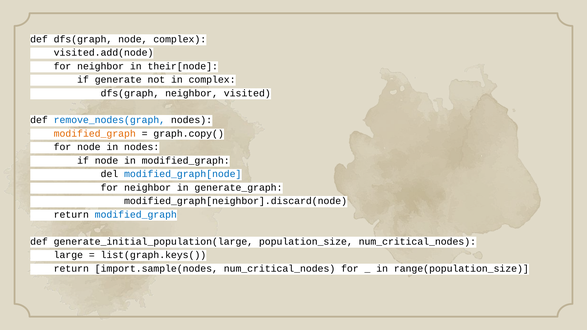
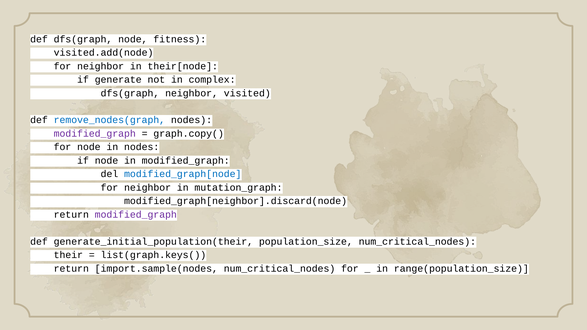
node complex: complex -> fitness (180, 39)
modified_graph colour: orange -> purple (95, 134)
generate_graph: generate_graph -> mutation_graph (238, 188)
modified_graph colour: blue -> purple (136, 215)
generate_initial_population(large: generate_initial_population(large -> generate_initial_population(their (153, 242)
large: large -> their (68, 255)
